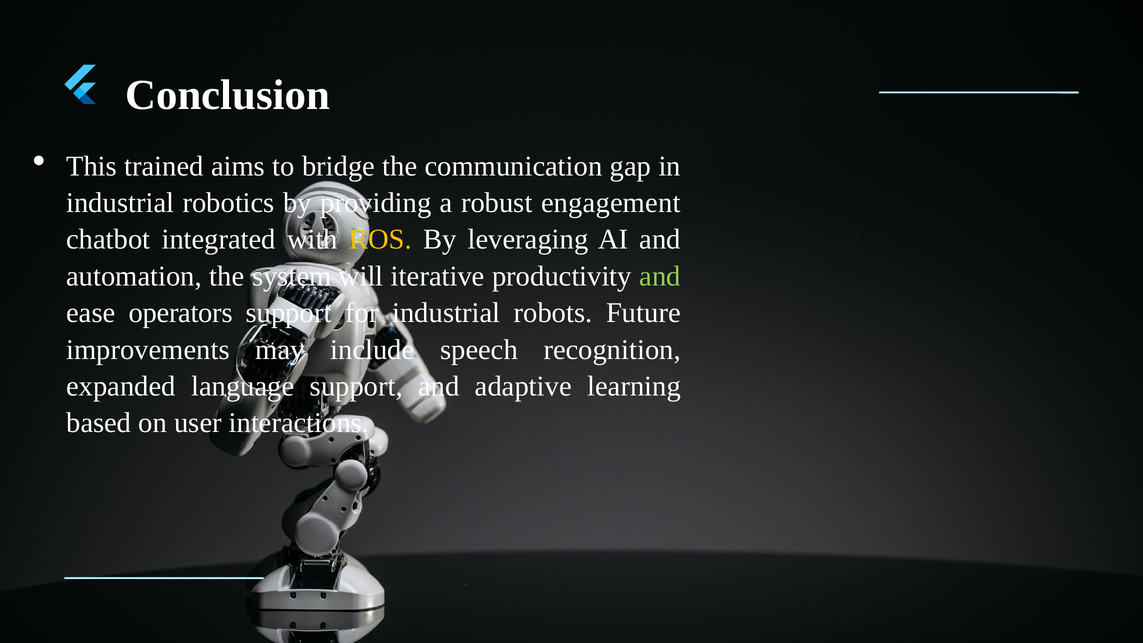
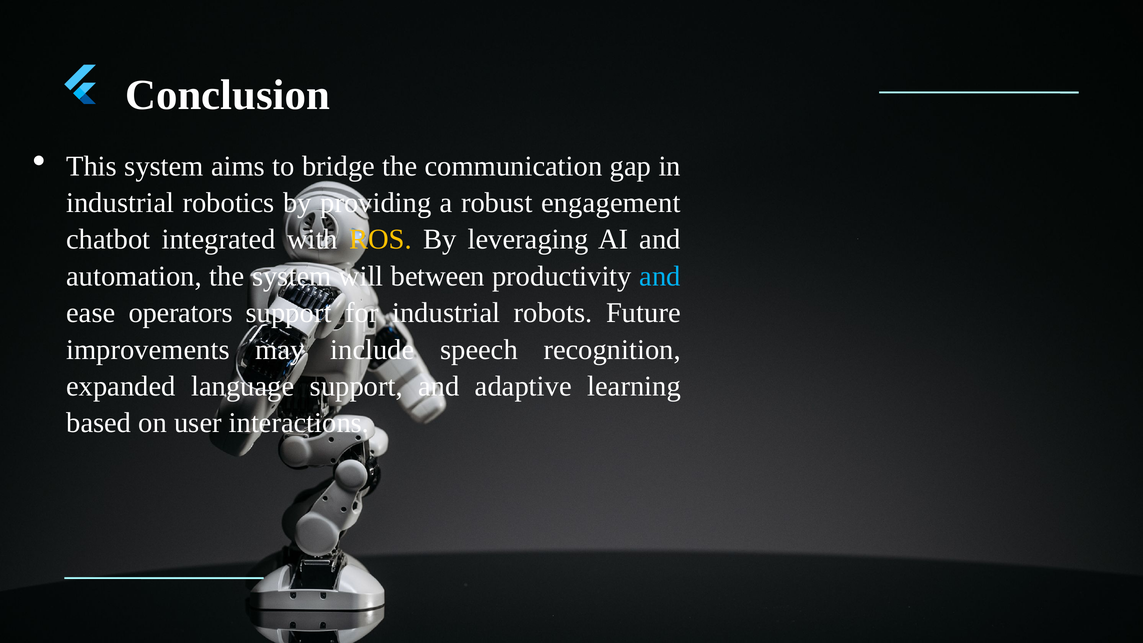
This trained: trained -> system (164, 166)
iterative: iterative -> between (438, 276)
and colour: light green -> light blue (660, 276)
